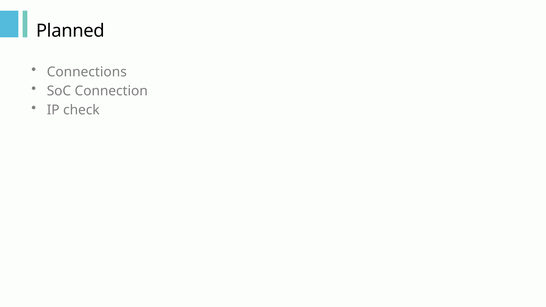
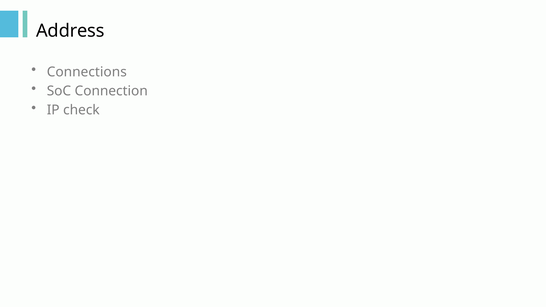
Planned: Planned -> Address (70, 31)
